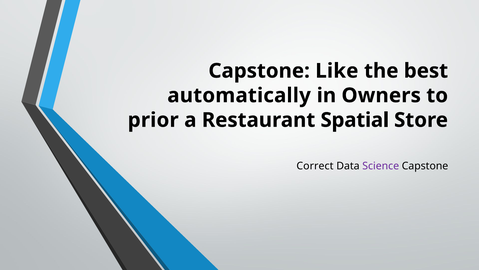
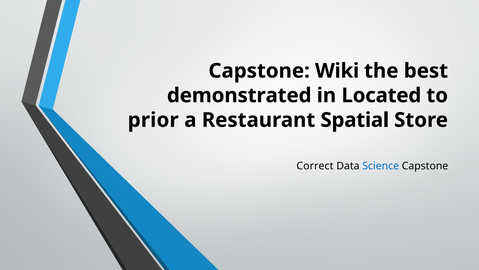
Like: Like -> Wiki (337, 71)
automatically: automatically -> demonstrated (239, 95)
Owners: Owners -> Located (381, 95)
Science colour: purple -> blue (381, 166)
